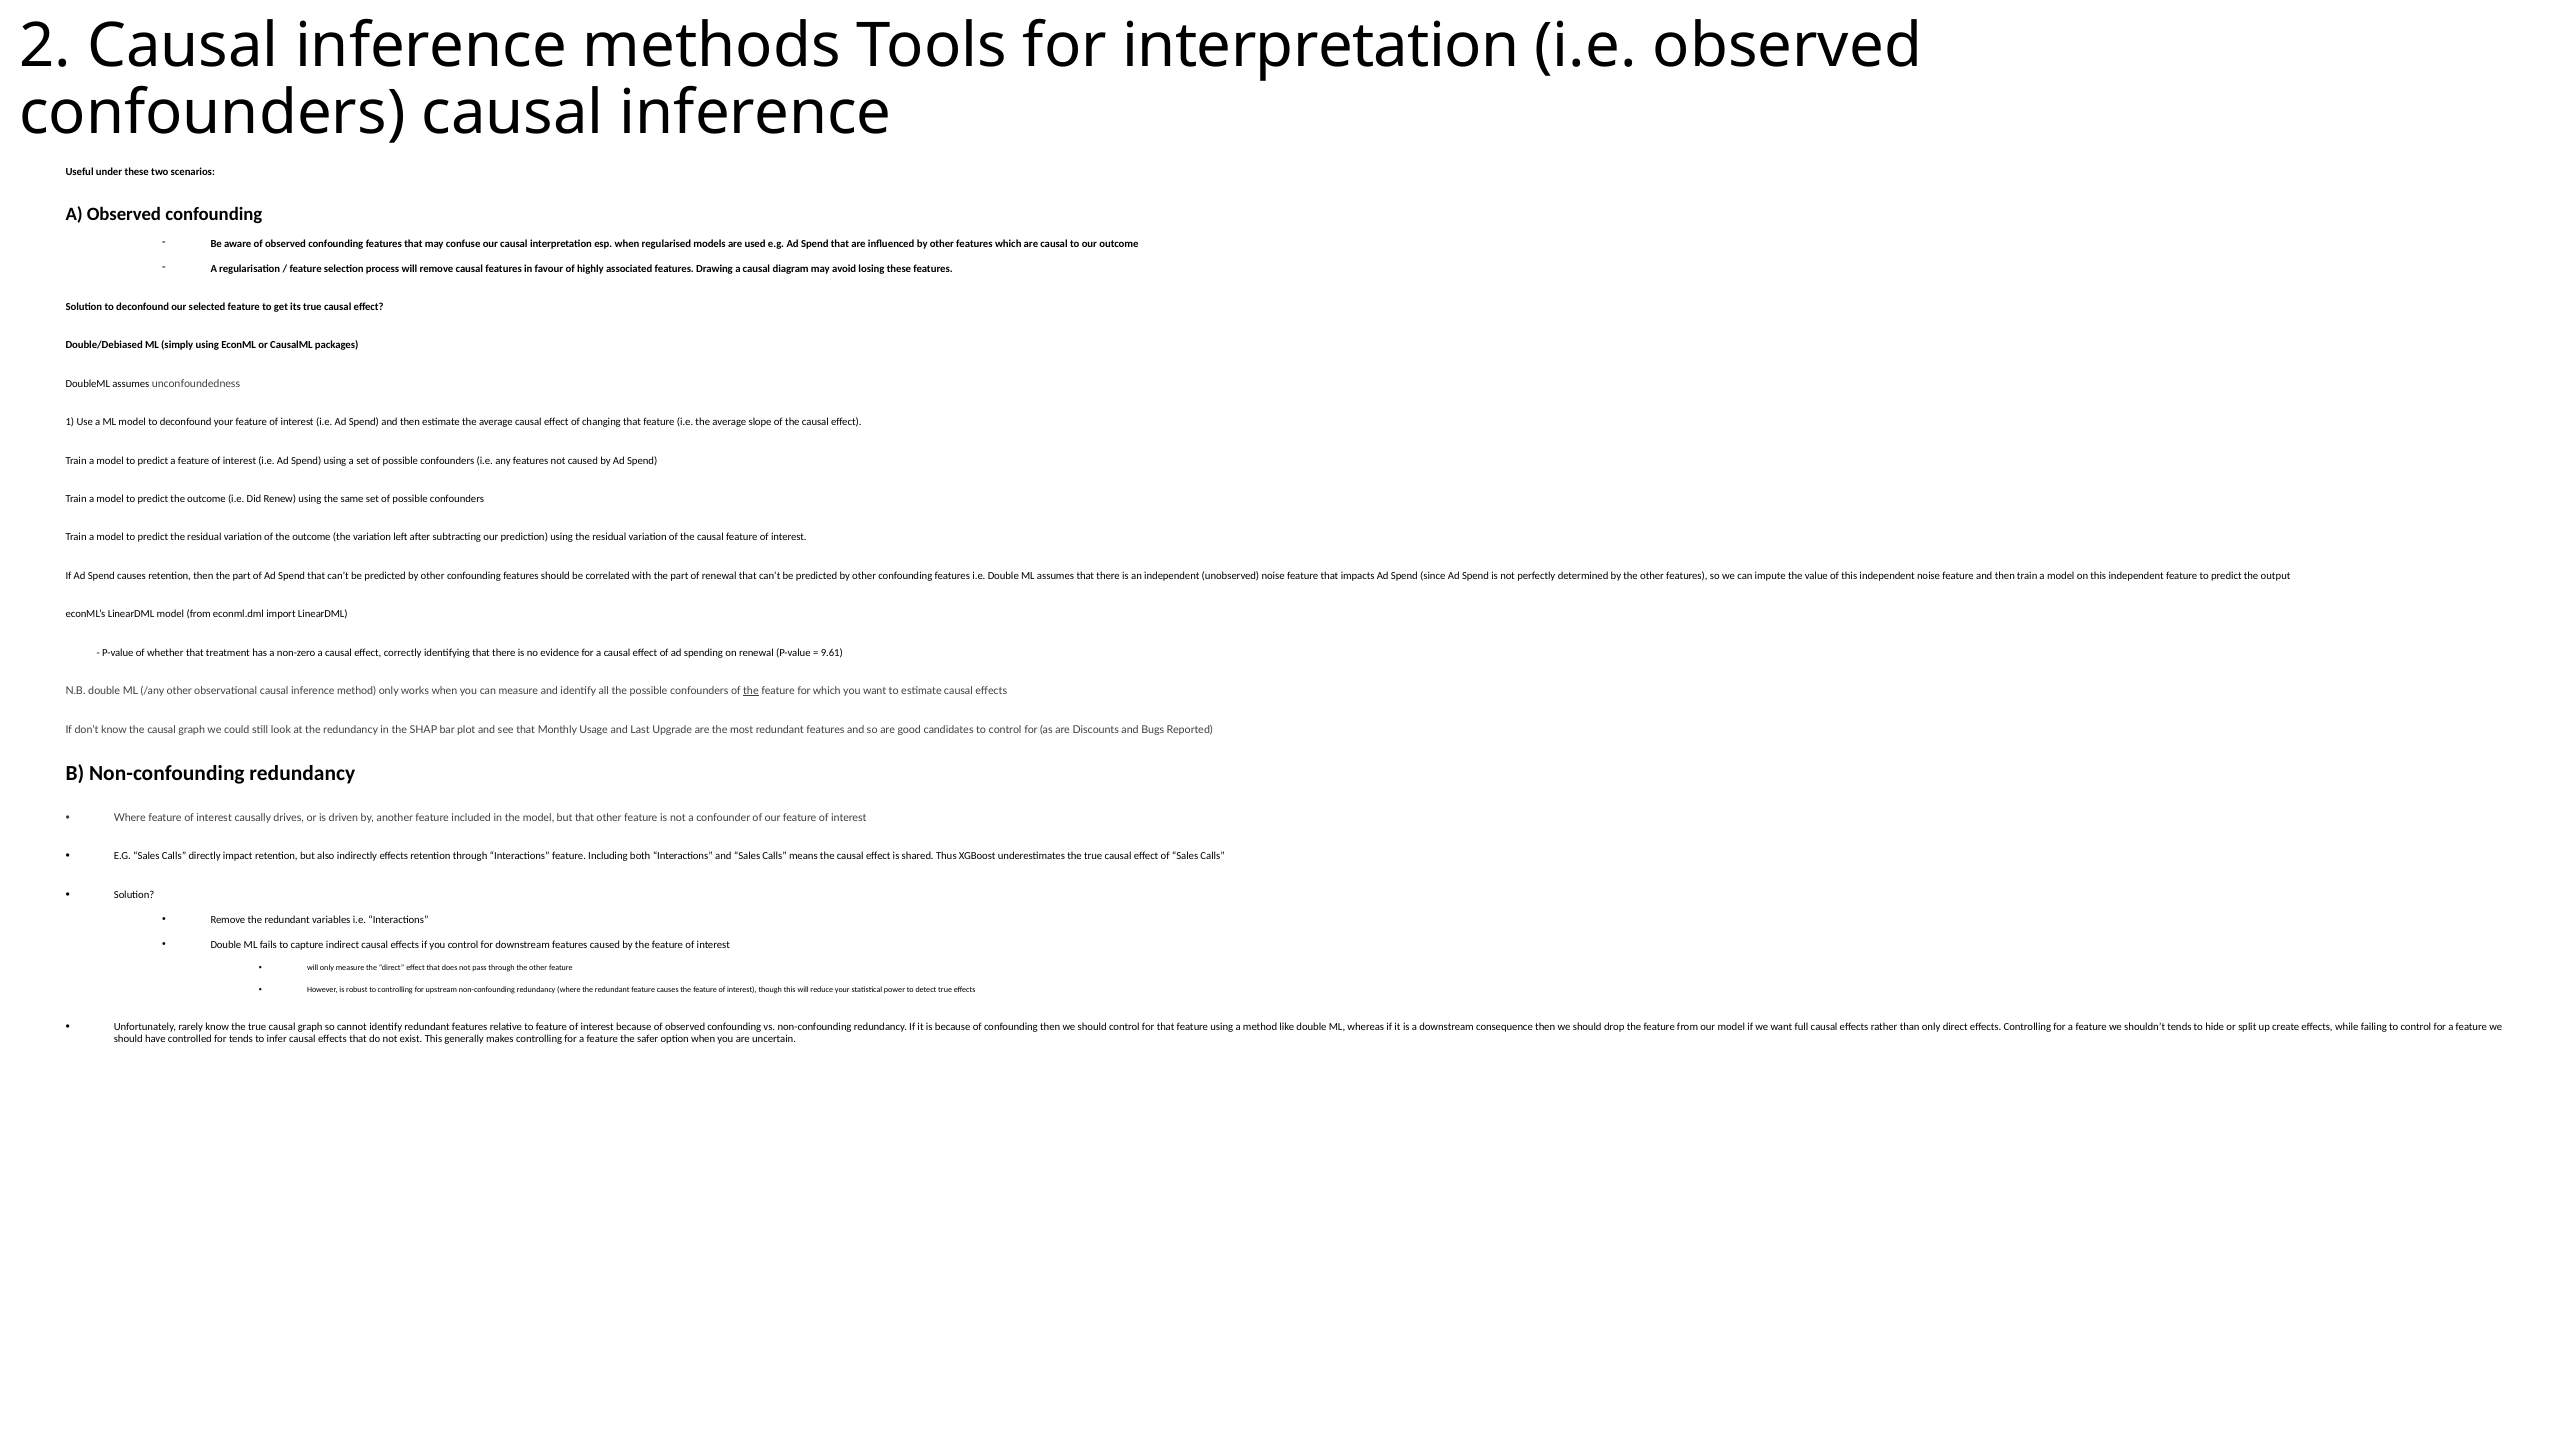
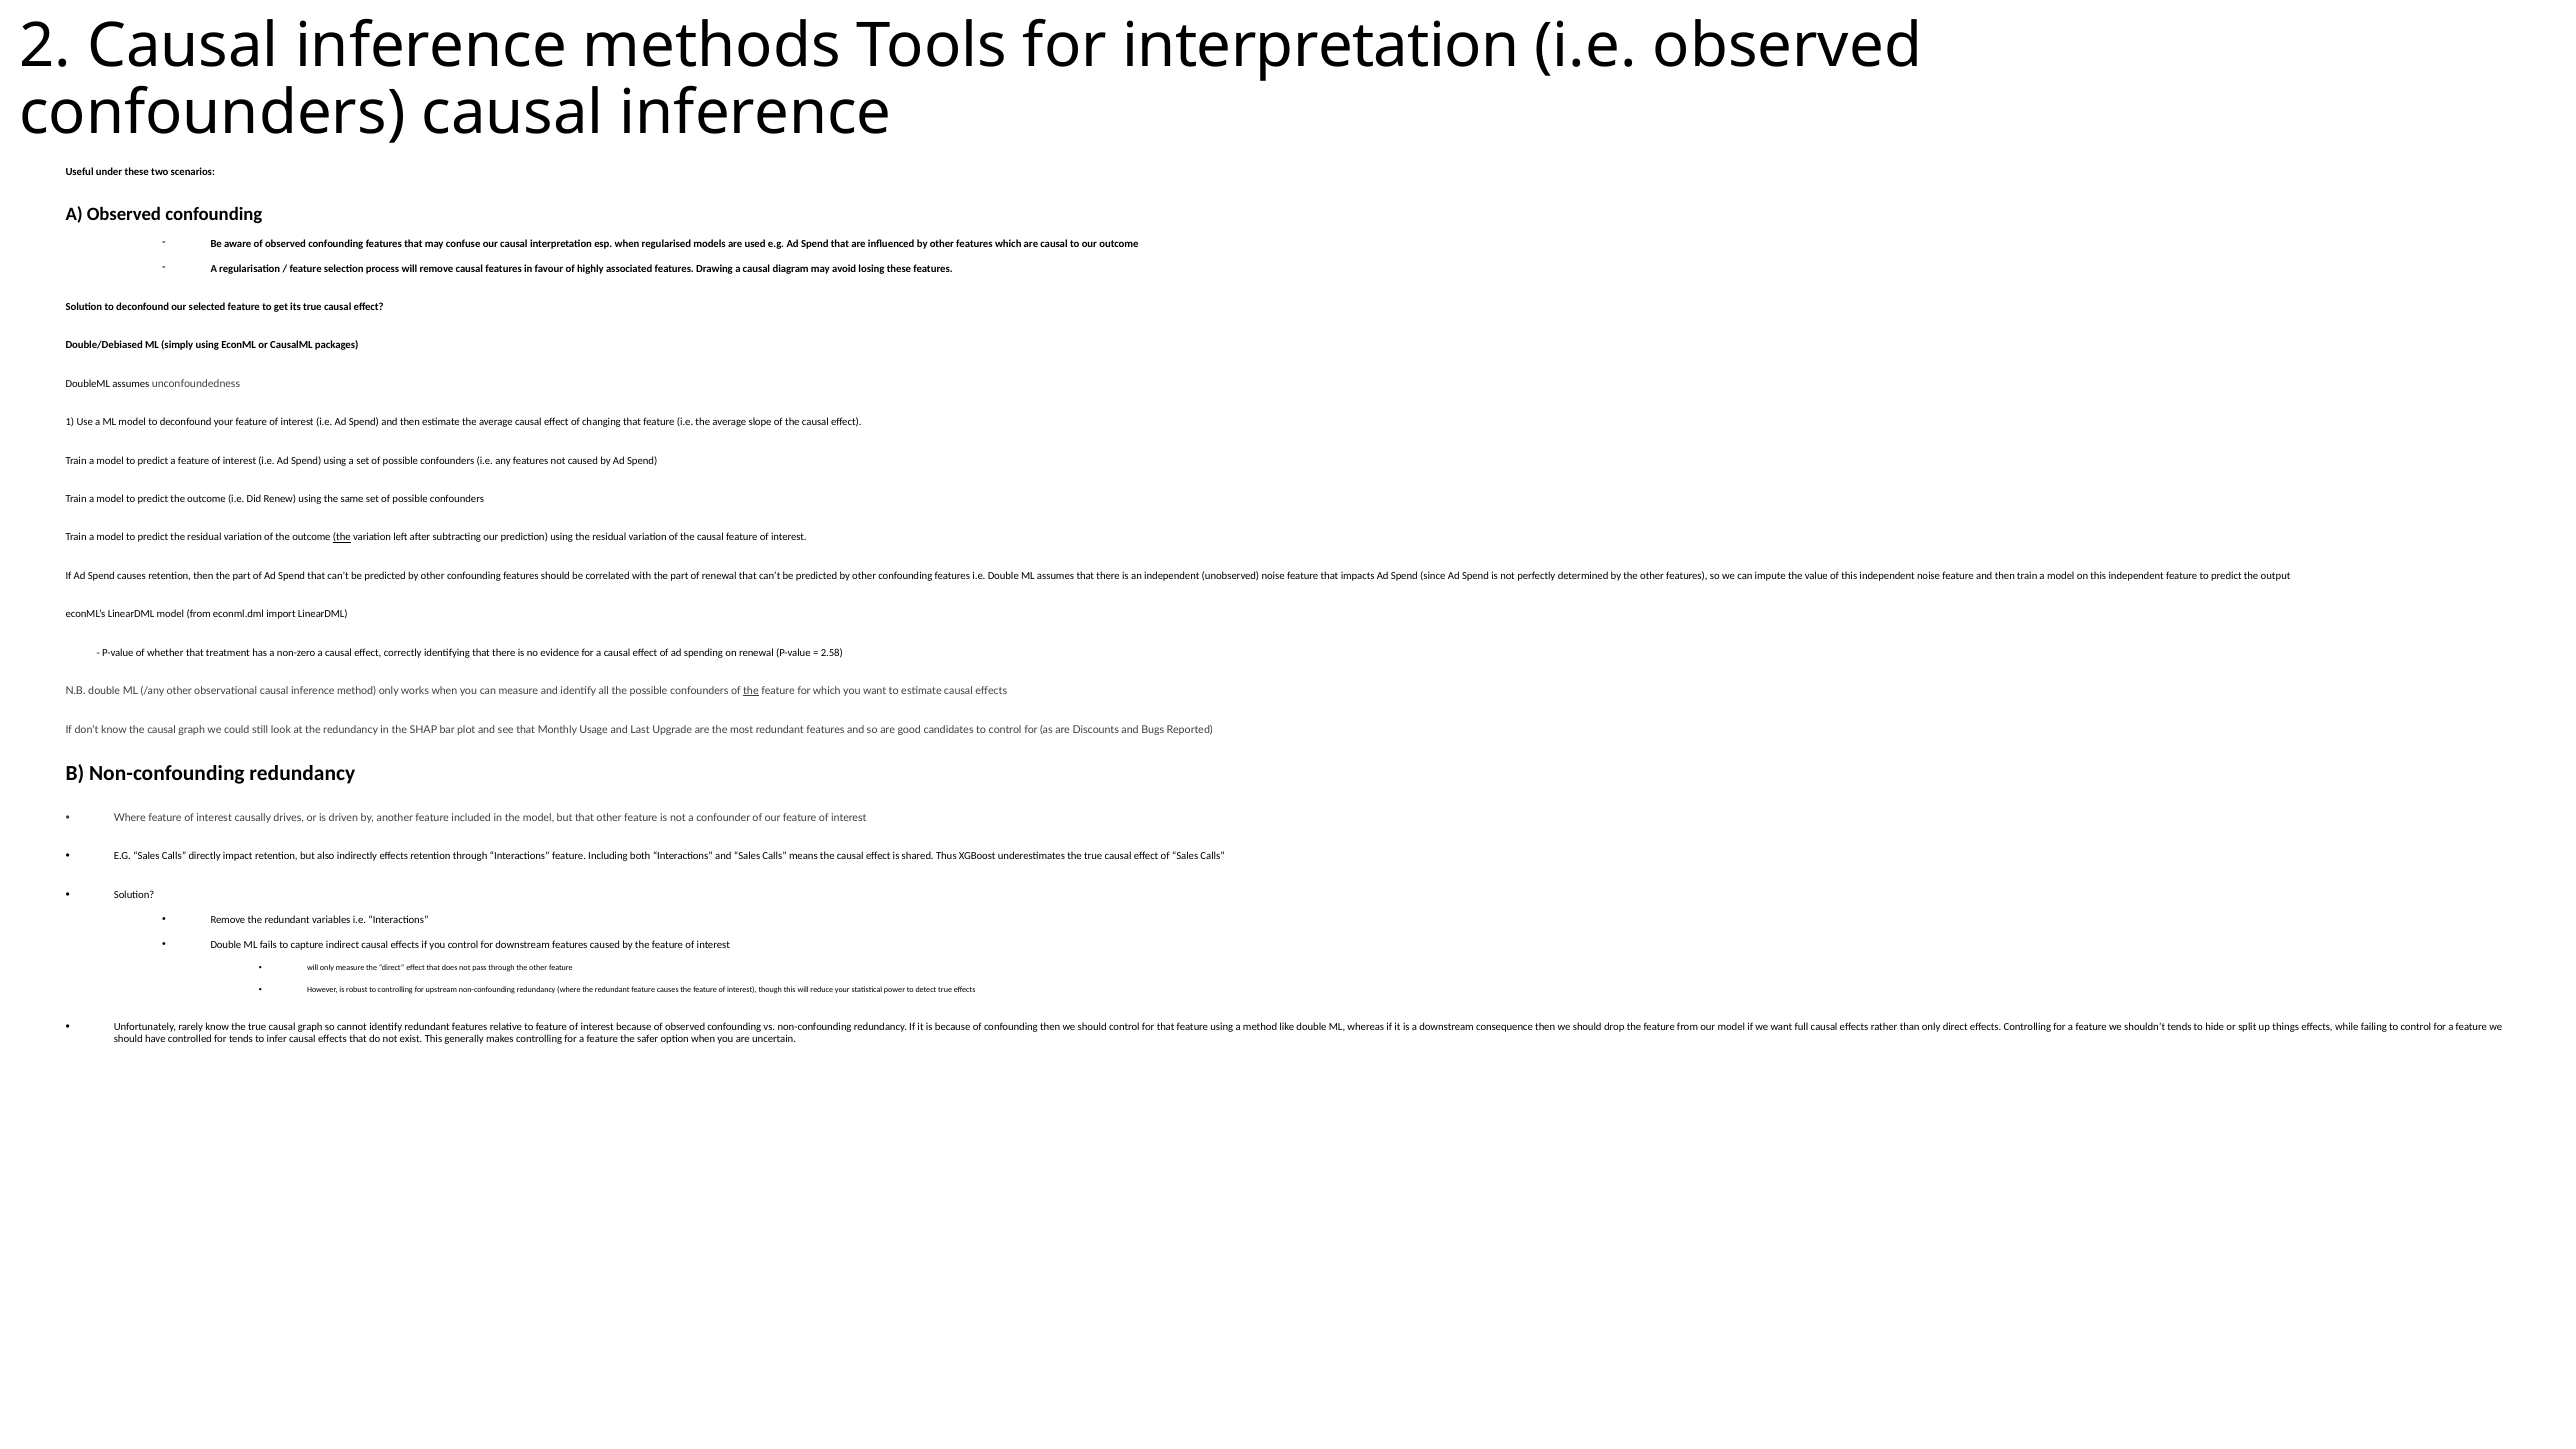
the underline: none -> present (342, 537)
9.61: 9.61 -> 2.58 (832, 653)
create: create -> things (2286, 1027)
